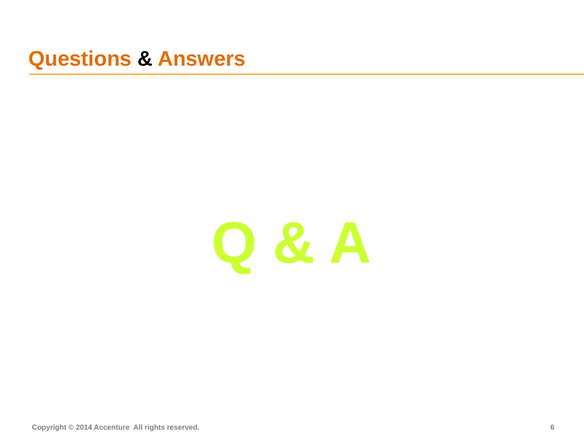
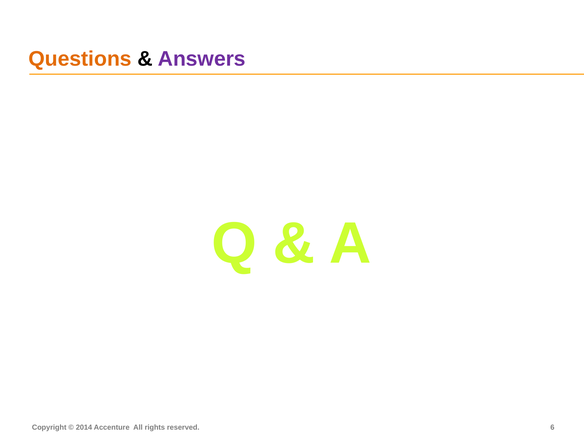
Answers colour: orange -> purple (202, 59)
